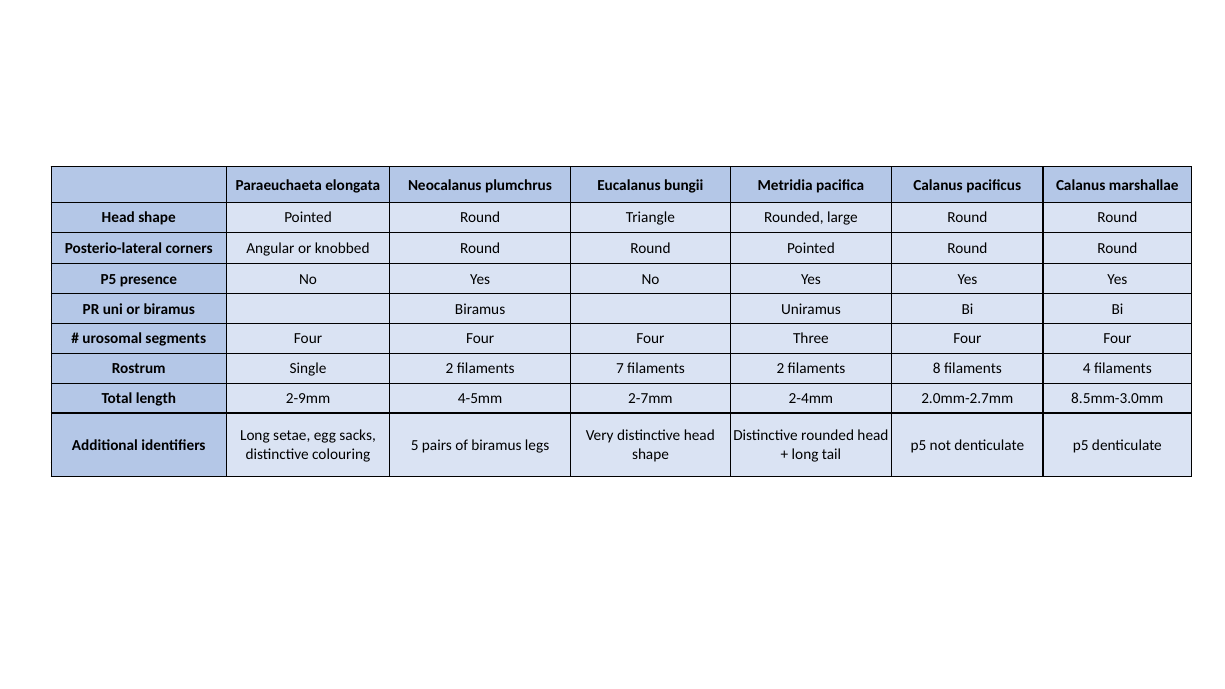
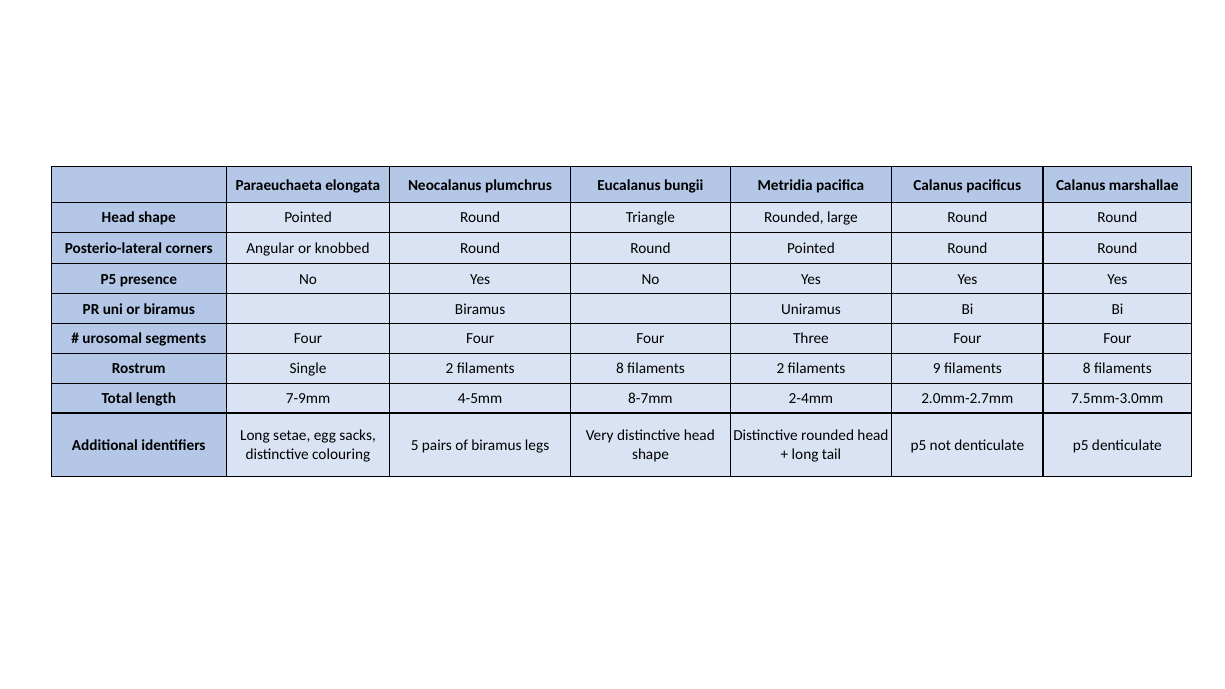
7: 7 -> 8 (620, 369)
8: 8 -> 9 (937, 369)
4: 4 -> 8 (1087, 369)
2-9mm: 2-9mm -> 7-9mm (308, 399)
2-7mm: 2-7mm -> 8-7mm (650, 399)
8.5mm-3.0mm: 8.5mm-3.0mm -> 7.5mm-3.0mm (1117, 399)
